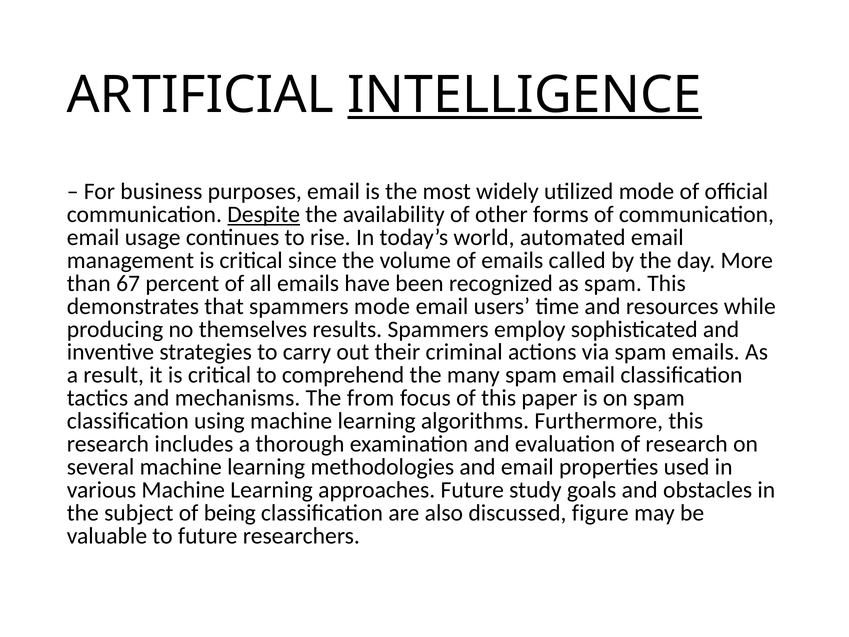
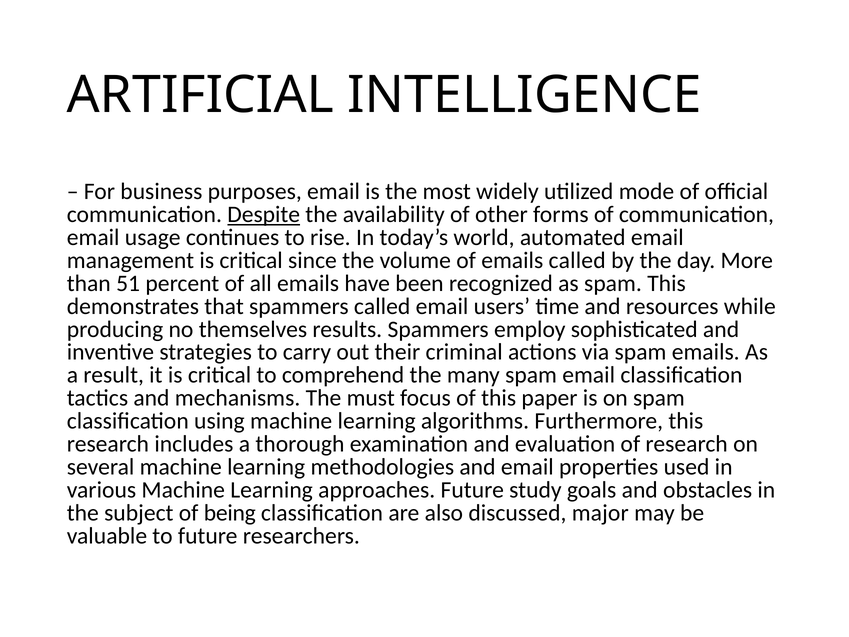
INTELLIGENCE underline: present -> none (525, 95)
67: 67 -> 51 (128, 283)
spammers mode: mode -> called (382, 306)
from: from -> must (371, 398)
figure: figure -> major (600, 513)
